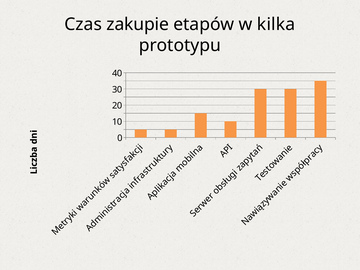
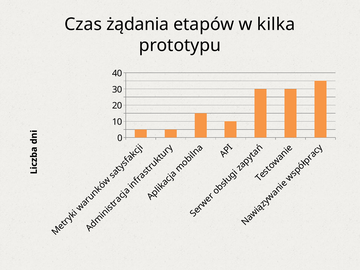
zakupie: zakupie -> żądania (138, 24)
